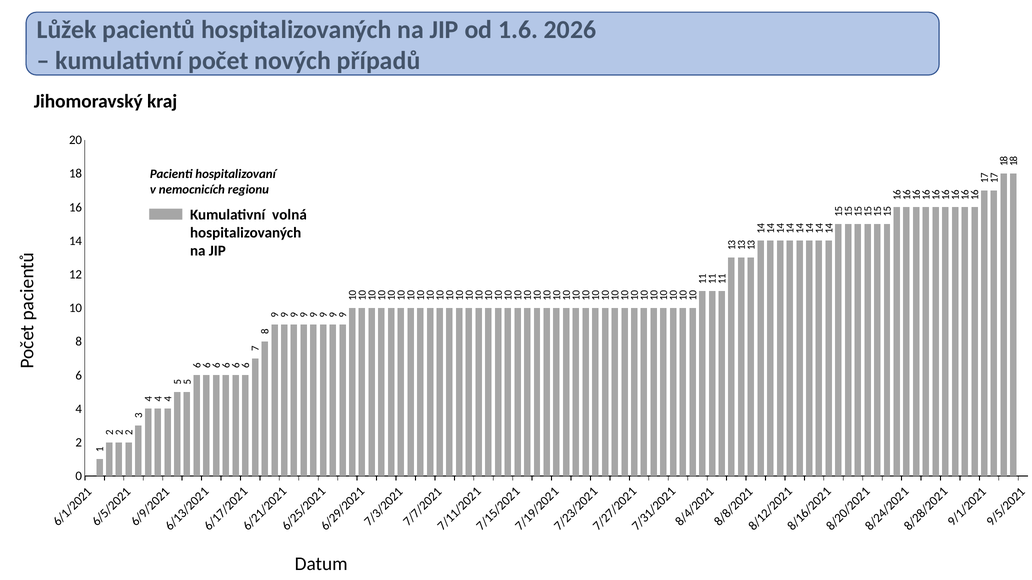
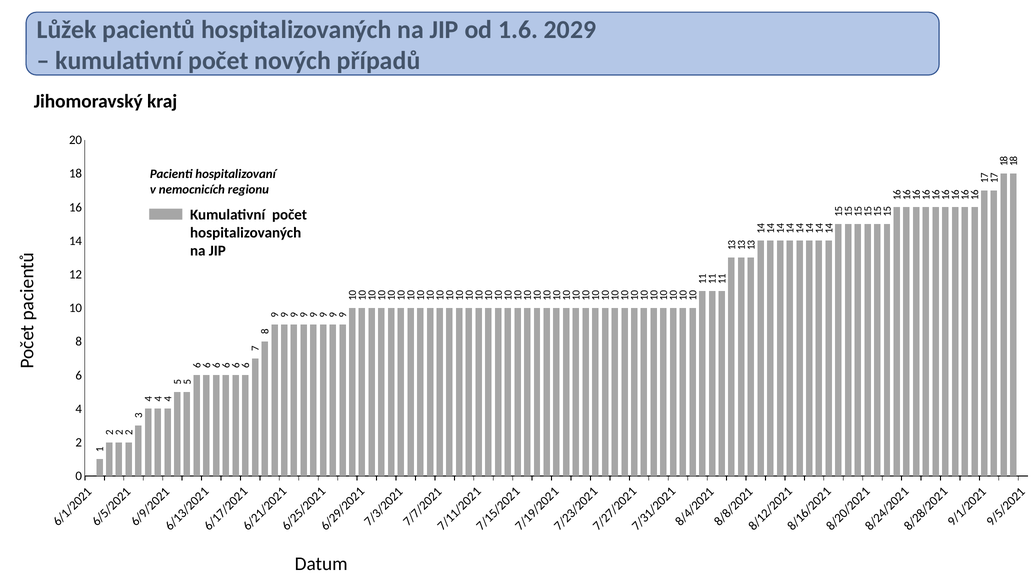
2026: 2026 -> 2029 (570, 30)
volná: volná -> počet (290, 215)
